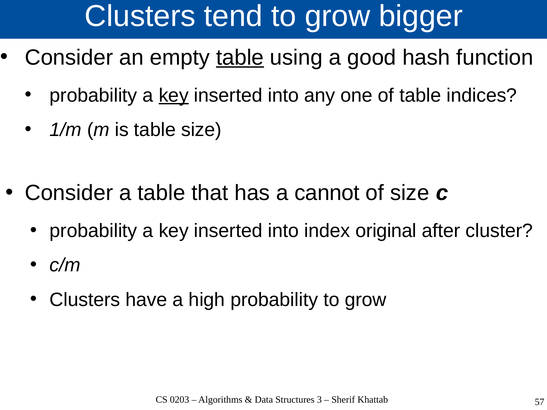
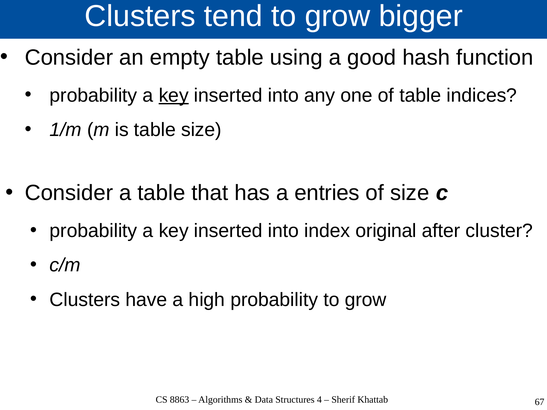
table underline: present -> none (240, 58)
cannot: cannot -> entries (327, 193)
0203: 0203 -> 8863 (180, 400)
3: 3 -> 4 (319, 400)
57: 57 -> 67 (540, 402)
